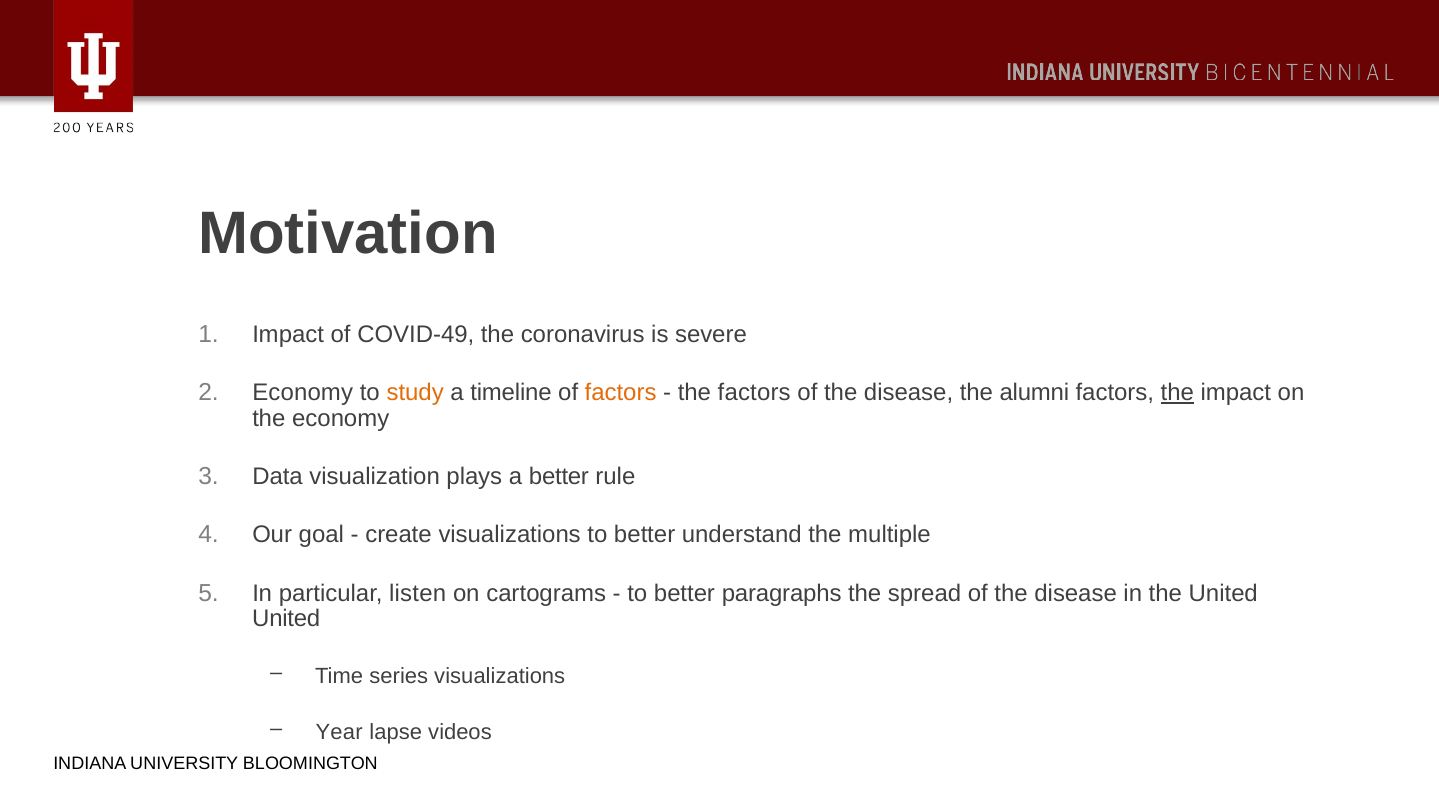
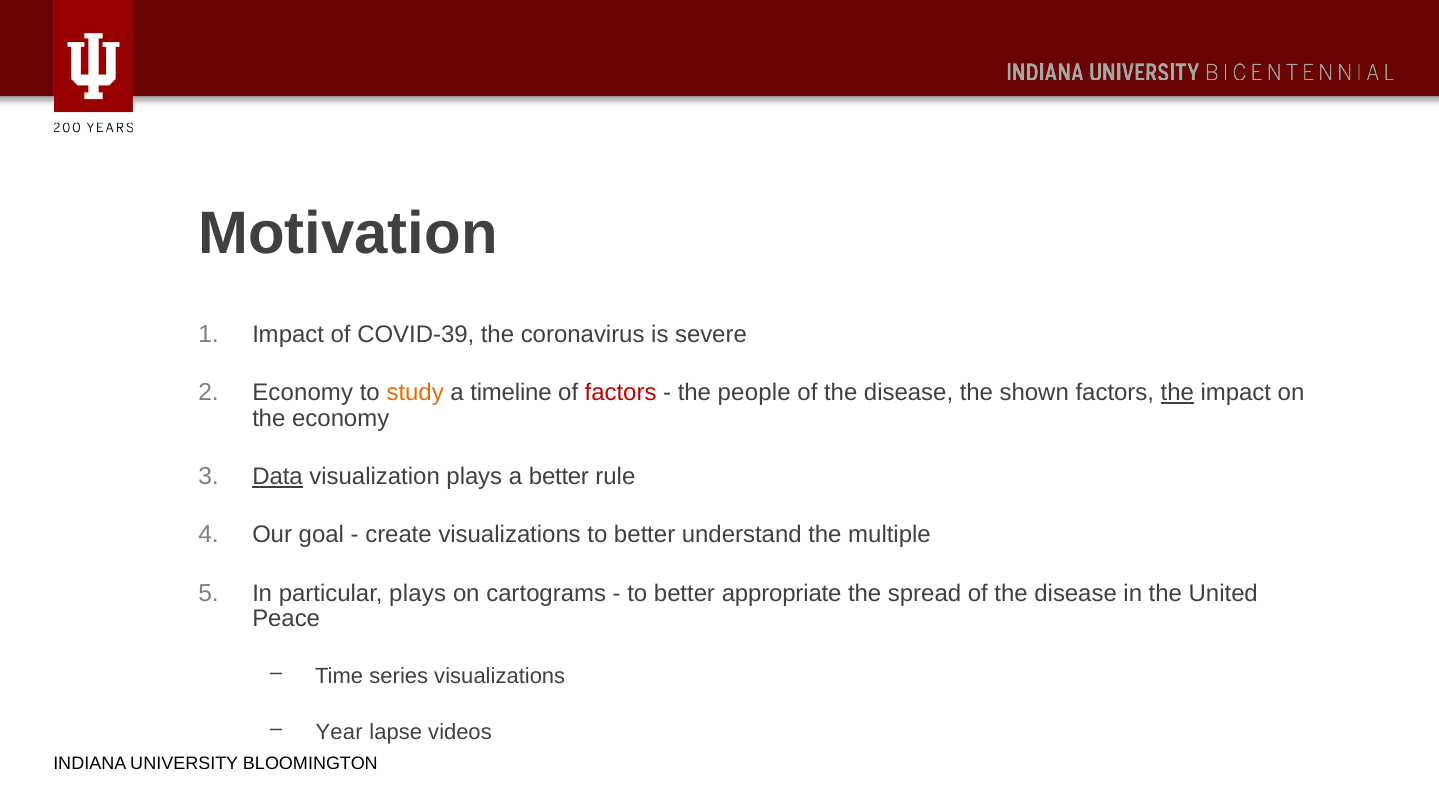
COVID-49: COVID-49 -> COVID-39 (416, 335)
factors colour: orange -> red (621, 393)
the factors: factors -> people (754, 393)
alumni: alumni -> shown (1034, 393)
Data underline: none -> present (278, 477)
particular listen: listen -> plays (418, 594)
paragraphs: paragraphs -> appropriate (782, 594)
United: United -> Peace (286, 619)
